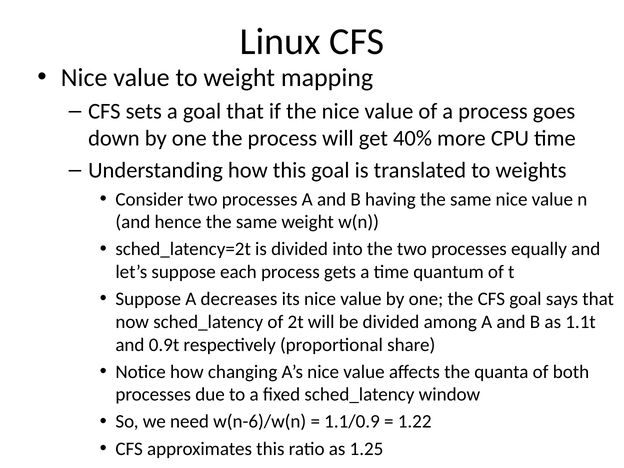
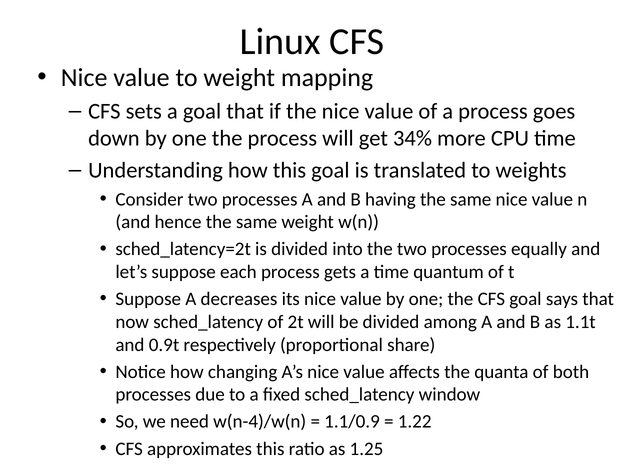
40%: 40% -> 34% (413, 138)
w(n-6)/w(n: w(n-6)/w(n -> w(n-4)/w(n (260, 422)
